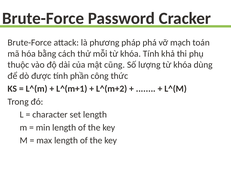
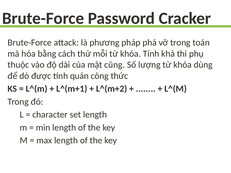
vỡ mạch: mạch -> trong (180, 43)
phần: phần -> quản (79, 76)
